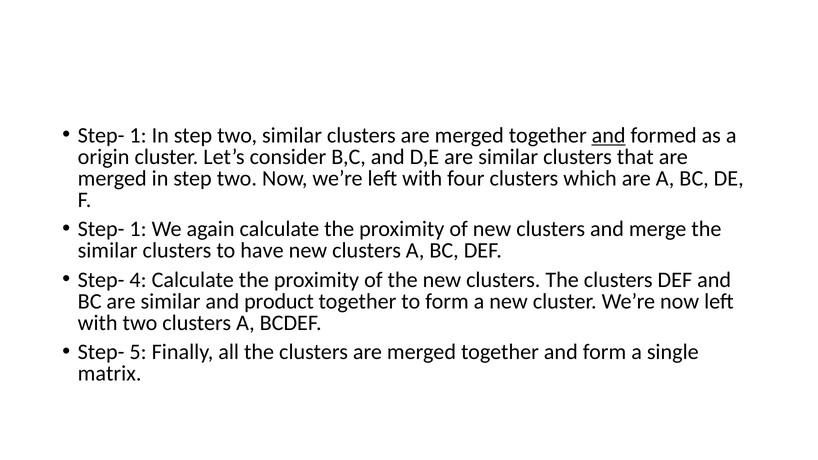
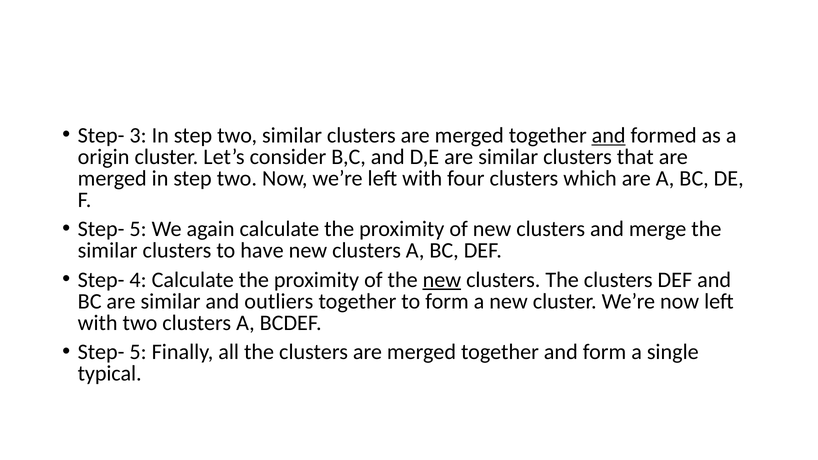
1: 1 -> 3 (138, 135)
1: 1 -> 5 (138, 229)
new underline: none -> present (442, 280)
product: product -> outliers (279, 301)
matrix: matrix -> typical (110, 374)
